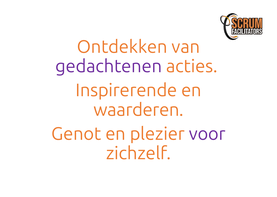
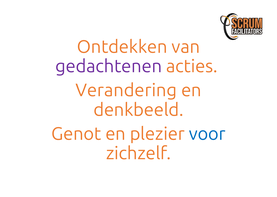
Inspirerende: Inspirerende -> Verandering (126, 91)
waarderen: waarderen -> denkbeeld (138, 110)
voor colour: purple -> blue (207, 134)
